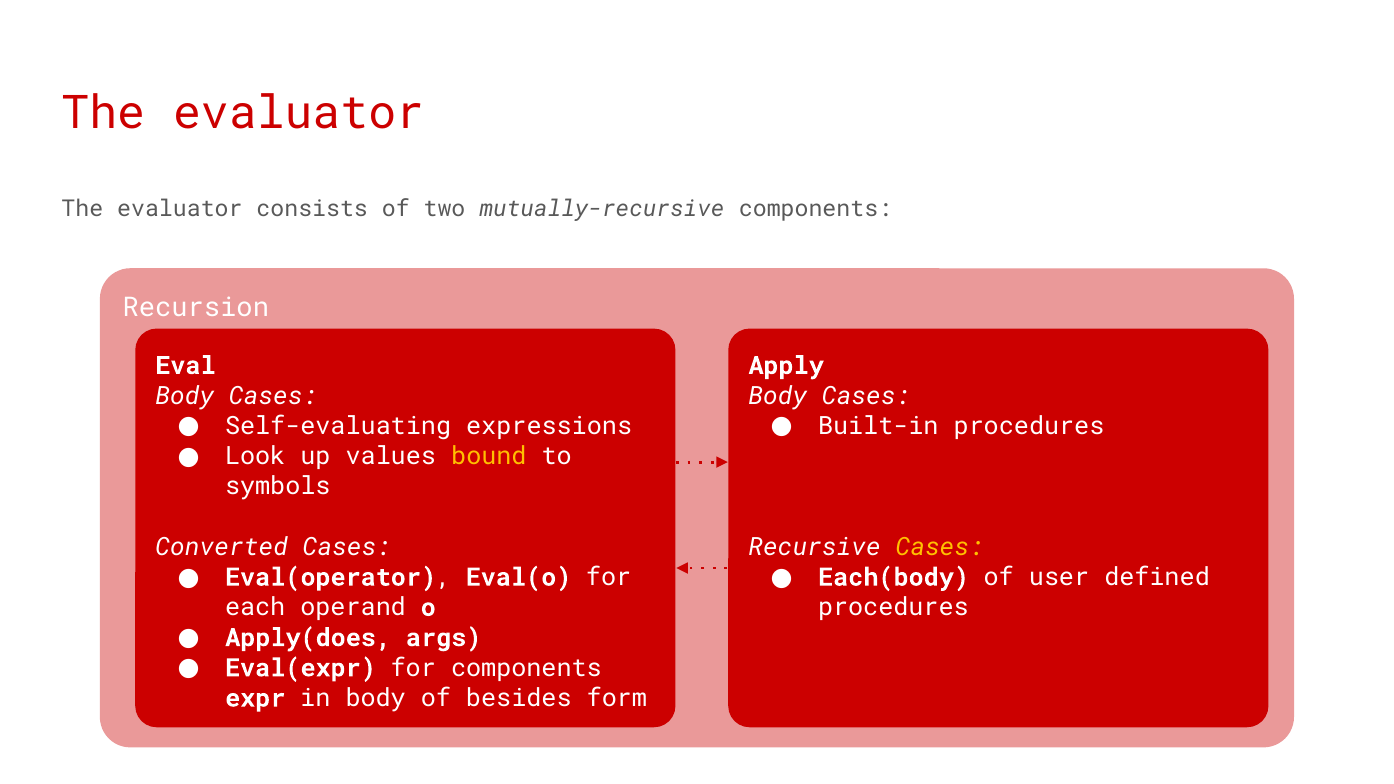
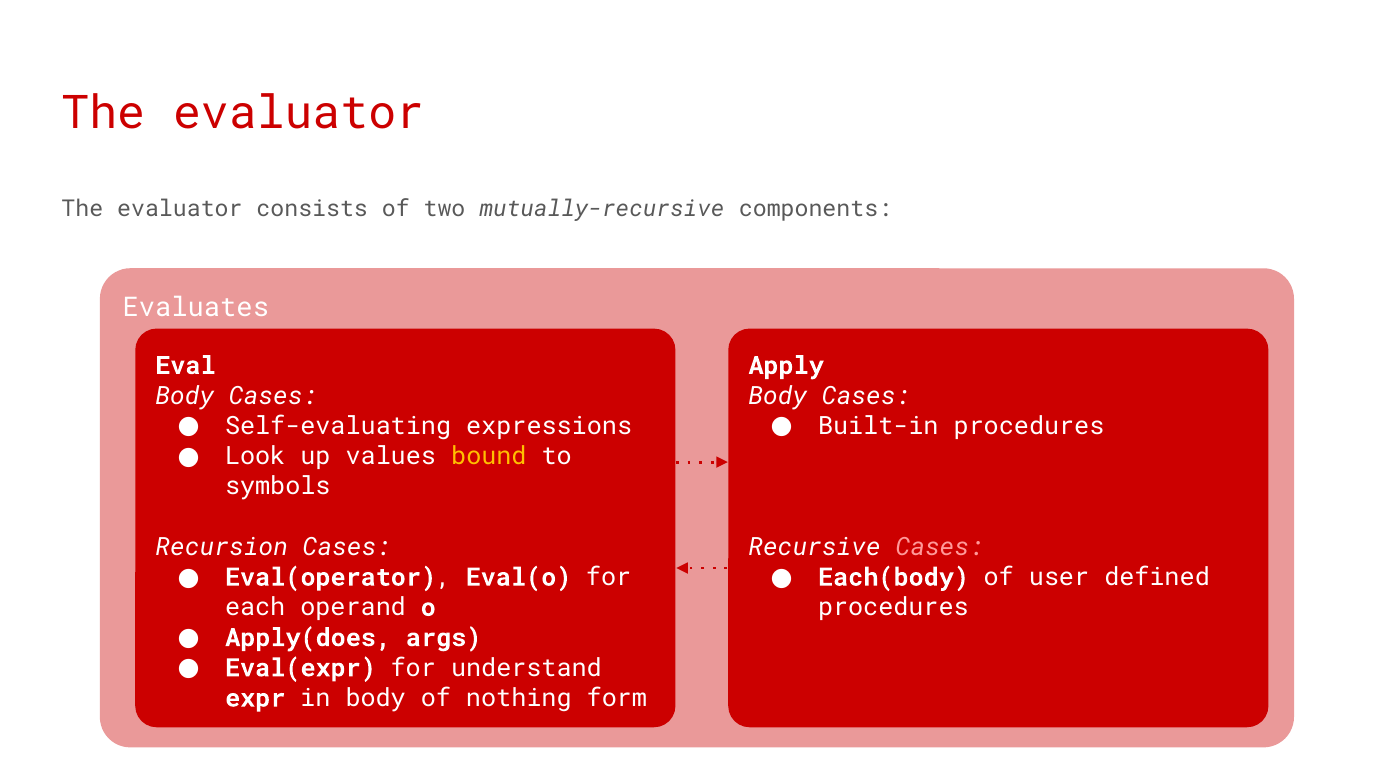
Recursion: Recursion -> Evaluates (196, 308)
Converted: Converted -> Recursion (222, 547)
Cases colour: yellow -> pink (940, 547)
for components: components -> understand (526, 668)
besides: besides -> nothing (519, 698)
